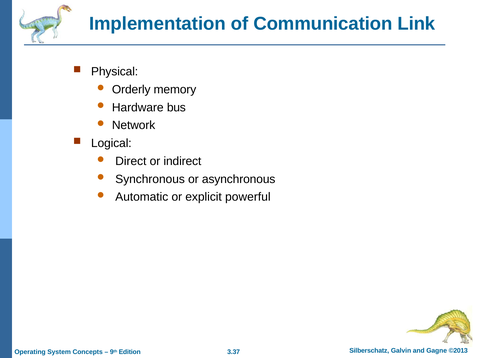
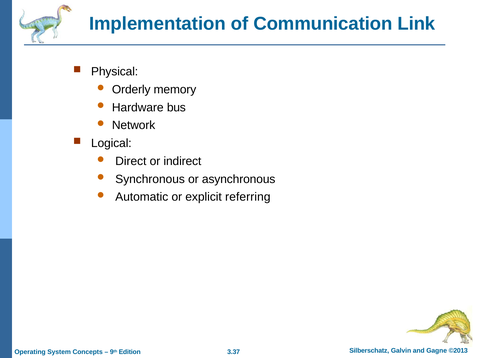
powerful: powerful -> referring (248, 197)
